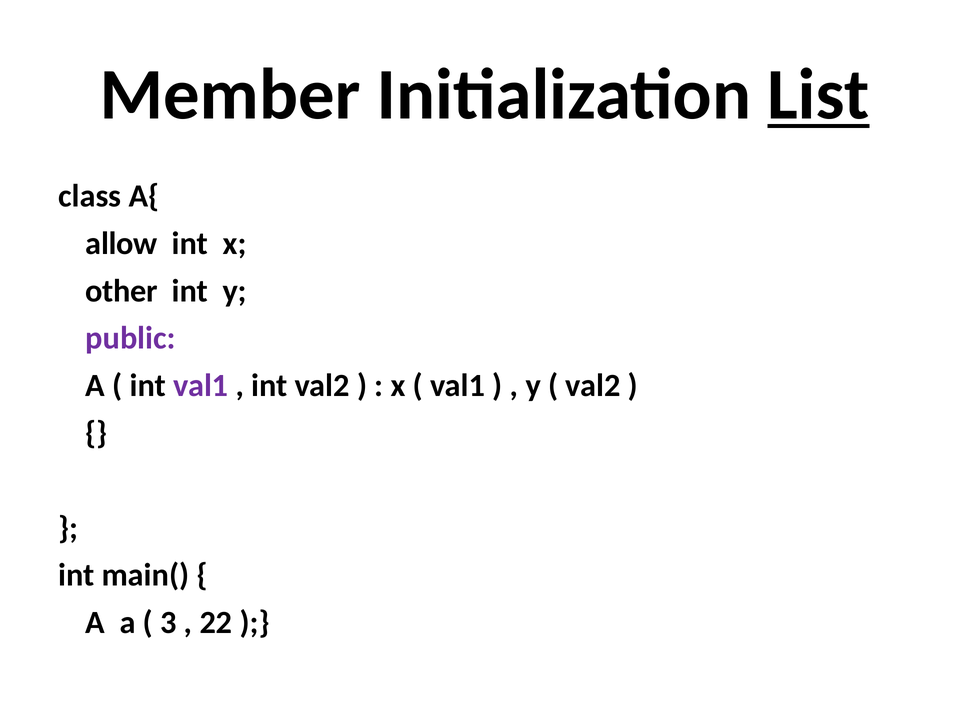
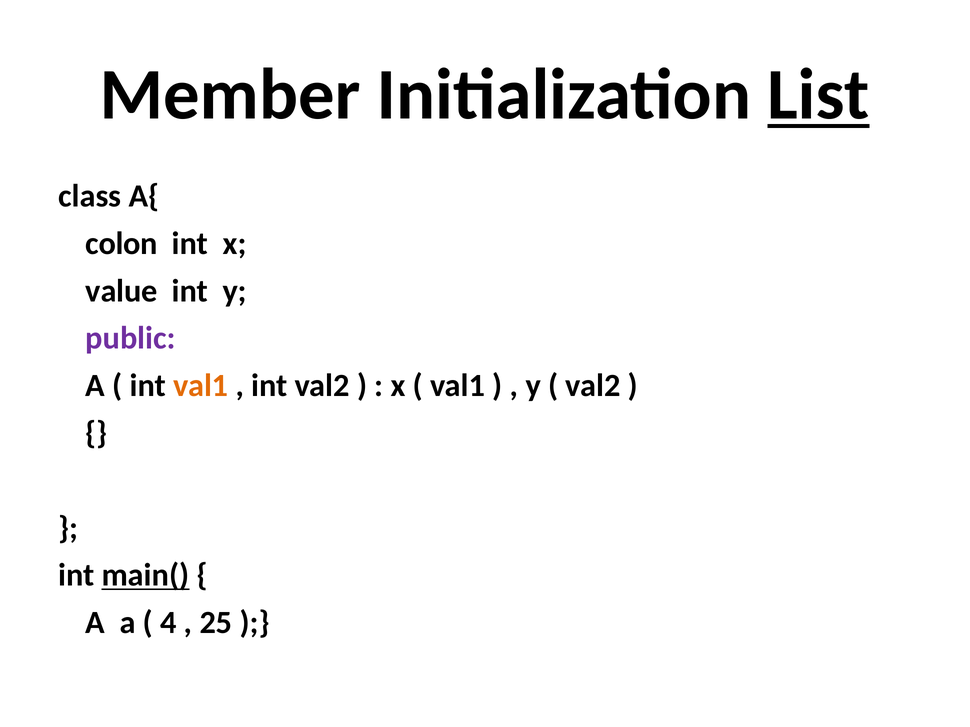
allow: allow -> colon (122, 244)
other: other -> value (121, 291)
val1 colour: purple -> orange (201, 386)
main( underline: none -> present (145, 576)
3: 3 -> 4 (168, 623)
22: 22 -> 25 (216, 623)
